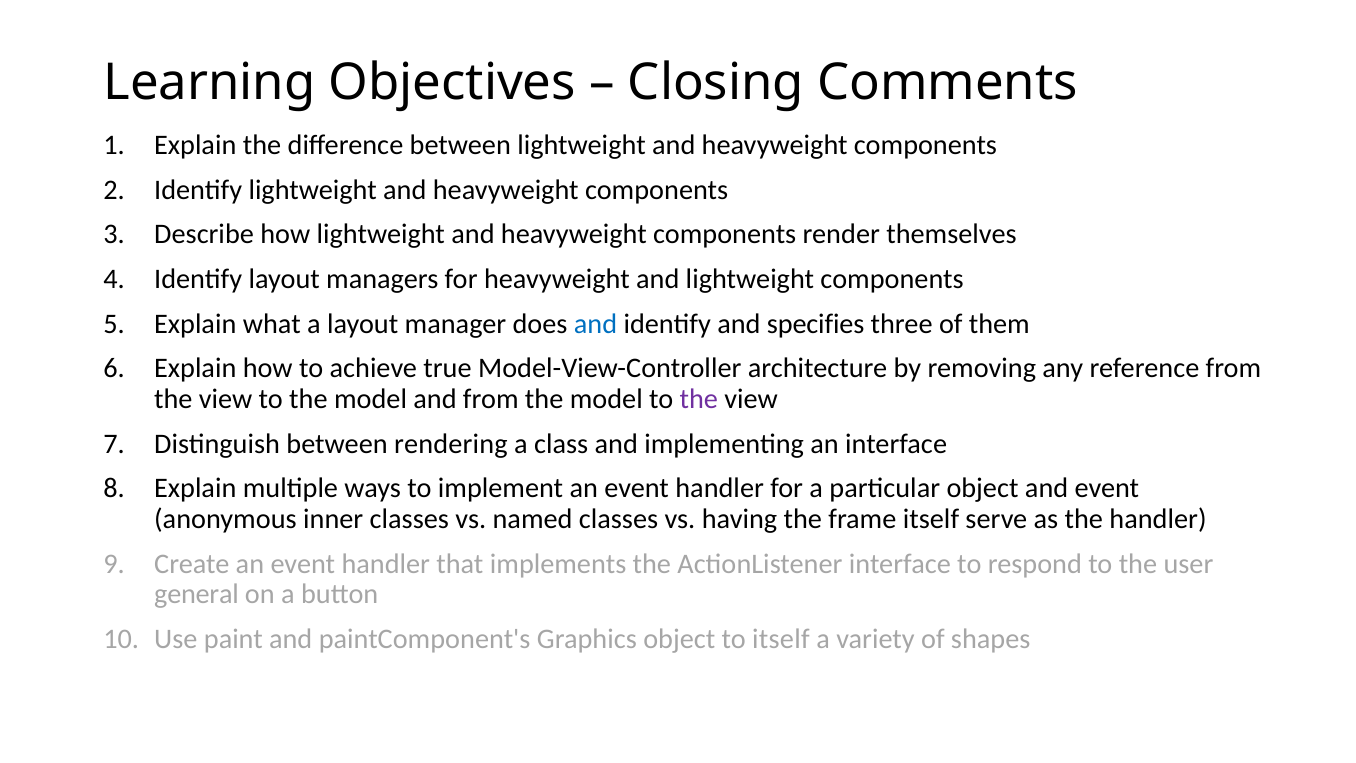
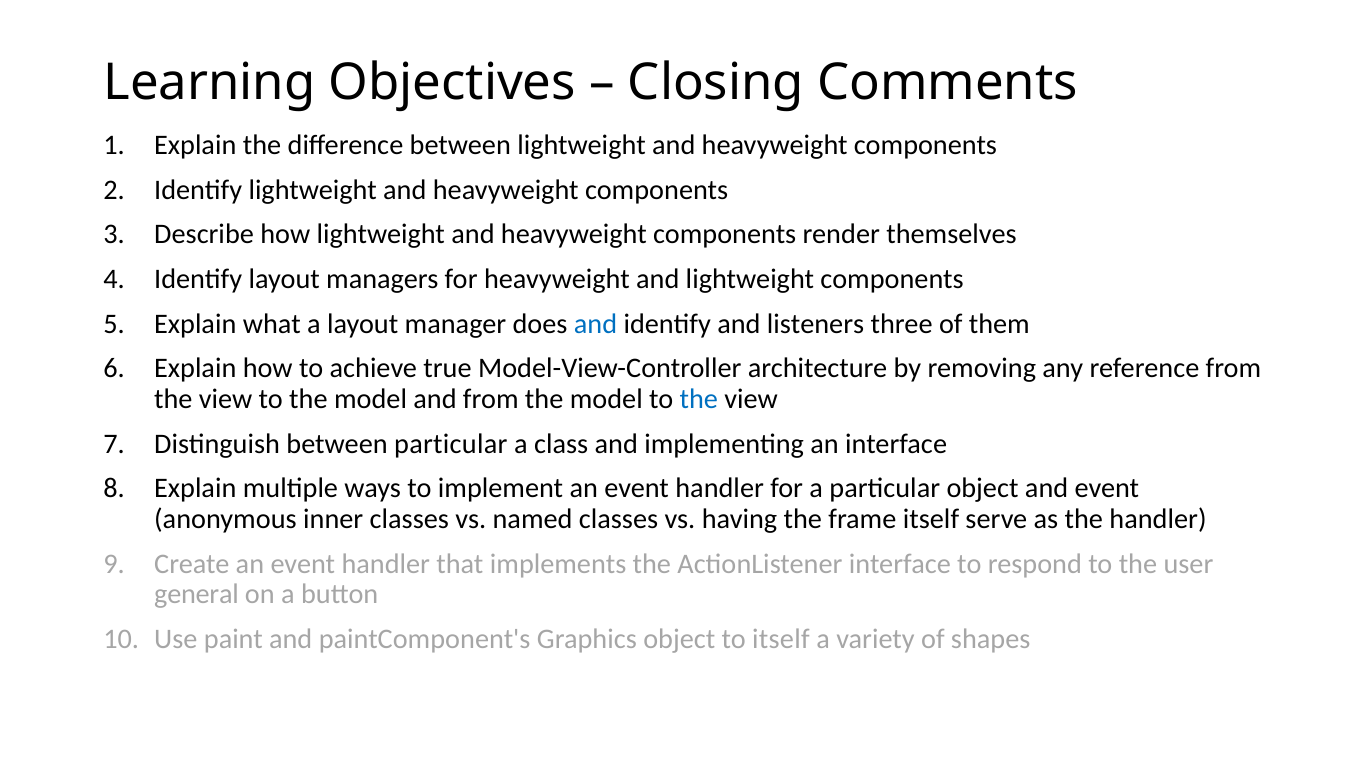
specifies: specifies -> listeners (816, 324)
the colour: purple -> blue (699, 399)
between rendering: rendering -> particular (451, 444)
